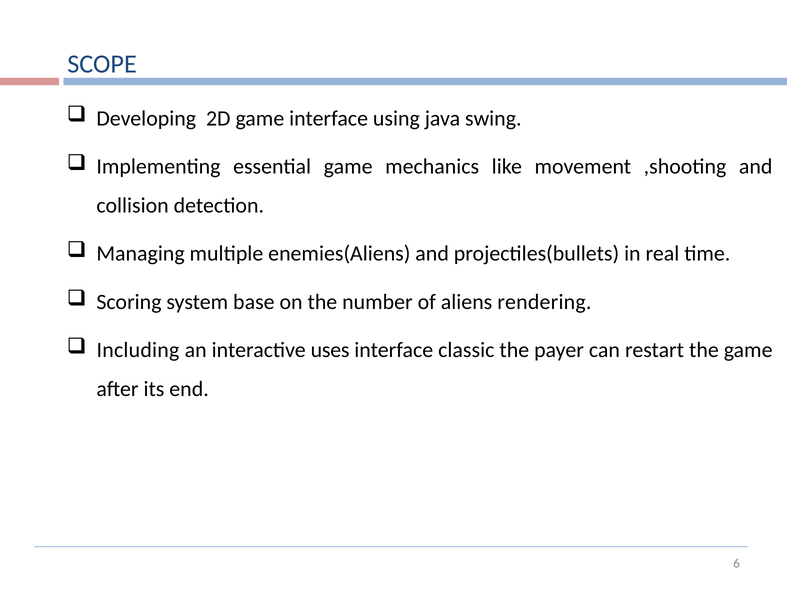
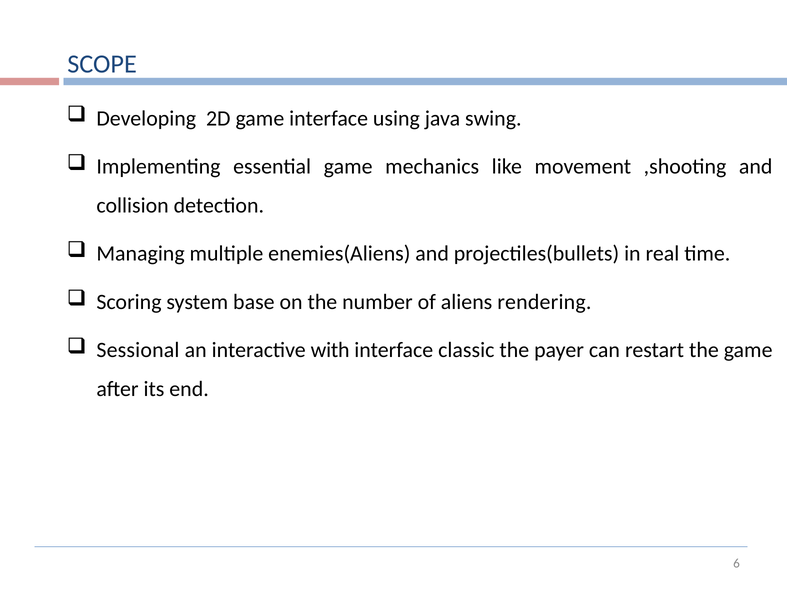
Including: Including -> Sessional (138, 350)
uses: uses -> with (330, 350)
